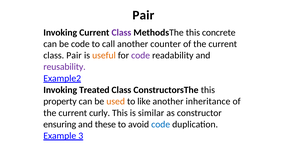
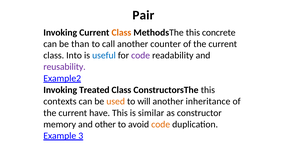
Class colour: purple -> orange (121, 33)
be code: code -> than (80, 44)
class Pair: Pair -> Into (74, 56)
useful colour: orange -> blue (104, 56)
property: property -> contexts (60, 102)
like: like -> will (144, 102)
curly: curly -> have (100, 113)
ensuring: ensuring -> memory (60, 125)
these: these -> other (105, 125)
code colour: blue -> orange (161, 125)
